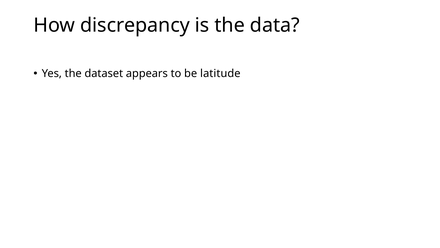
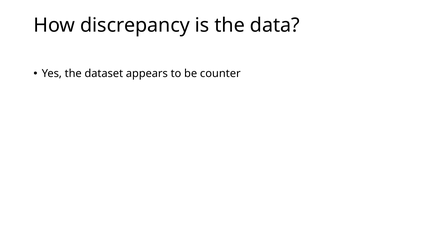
latitude: latitude -> counter (220, 73)
